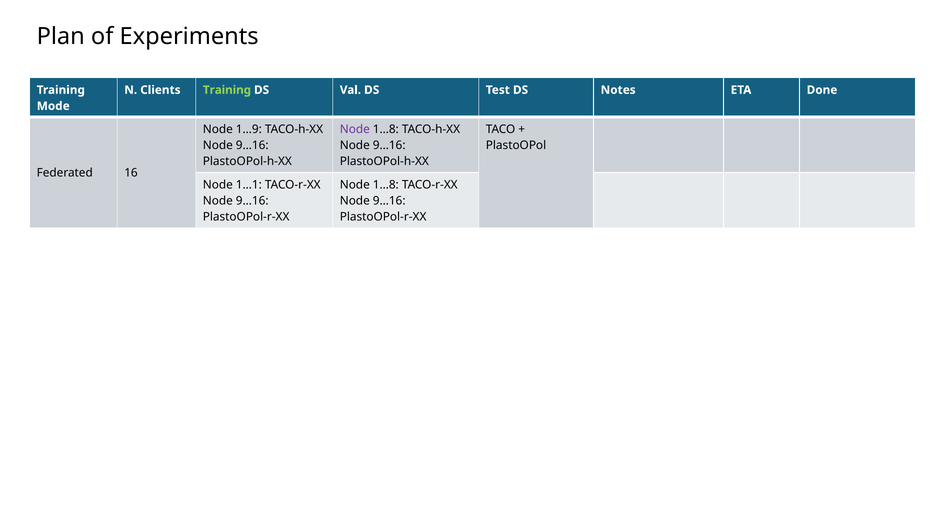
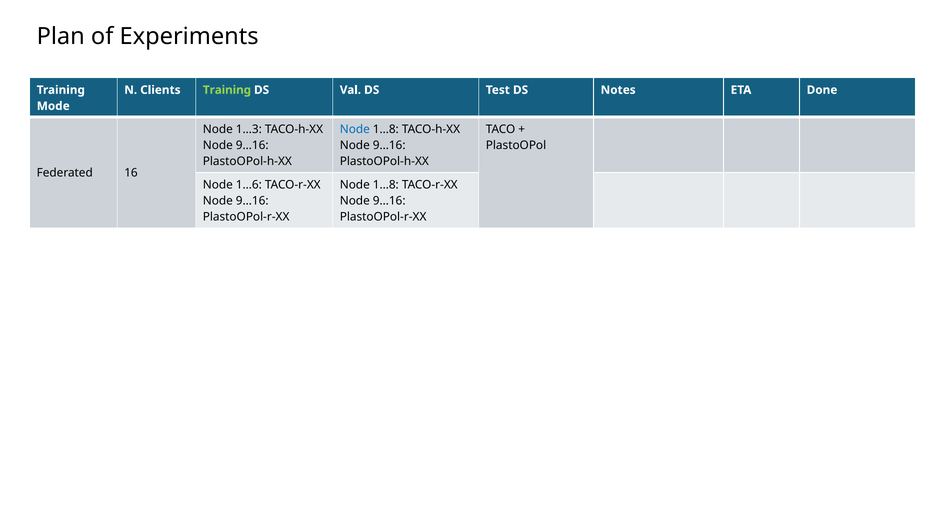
1…9: 1…9 -> 1…3 (249, 129)
Node colour: purple -> blue (355, 129)
1…1: 1…1 -> 1…6 (249, 184)
